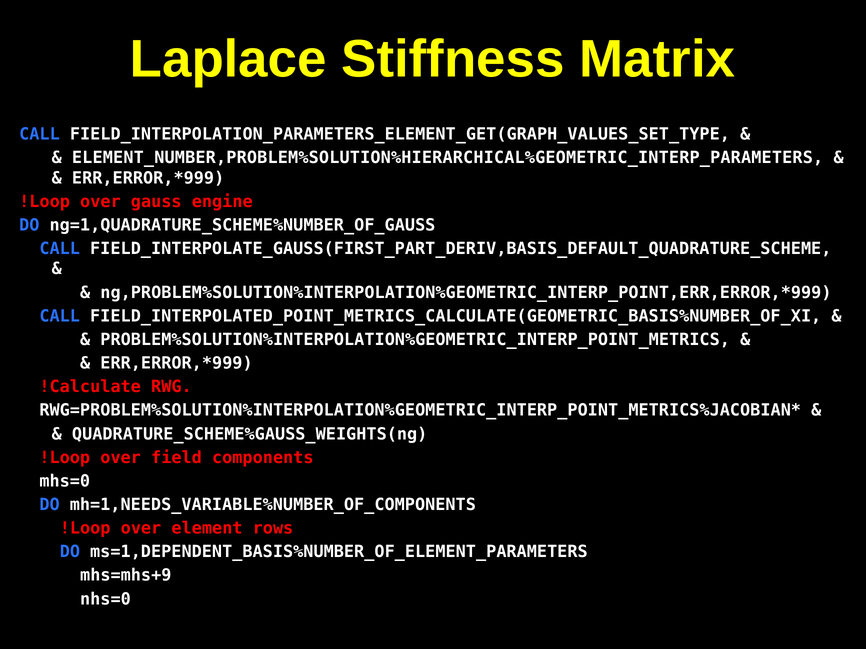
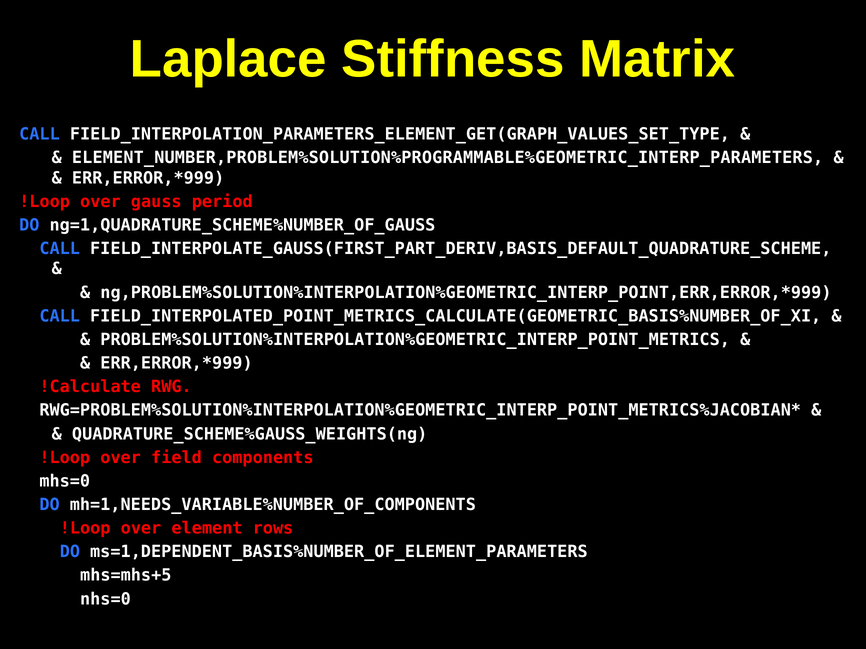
ELEMENT_NUMBER,PROBLEM%SOLUTION%HIERARCHICAL%GEOMETRIC_INTERP_PARAMETERS: ELEMENT_NUMBER,PROBLEM%SOLUTION%HIERARCHICAL%GEOMETRIC_INTERP_PARAMETERS -> ELEMENT_NUMBER,PROBLEM%SOLUTION%PROGRAMMABLE%GEOMETRIC_INTERP_PARAMETERS (448, 158)
engine: engine -> period (222, 202)
mhs=mhs+9: mhs=mhs+9 -> mhs=mhs+5 (126, 576)
